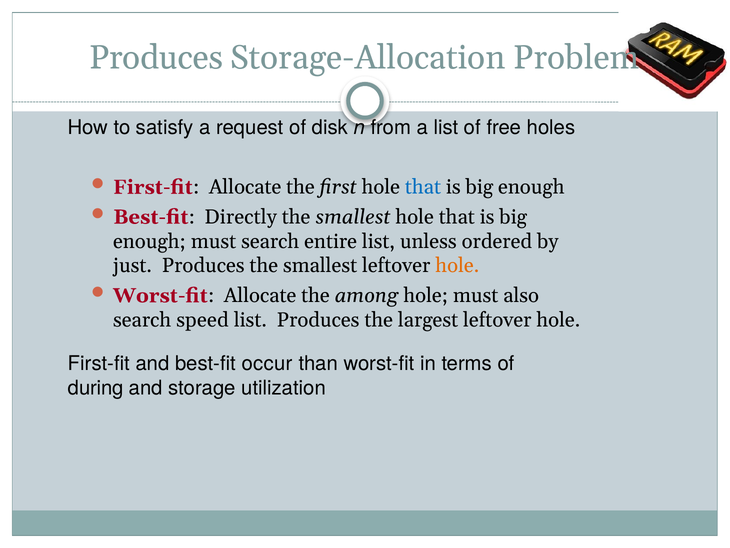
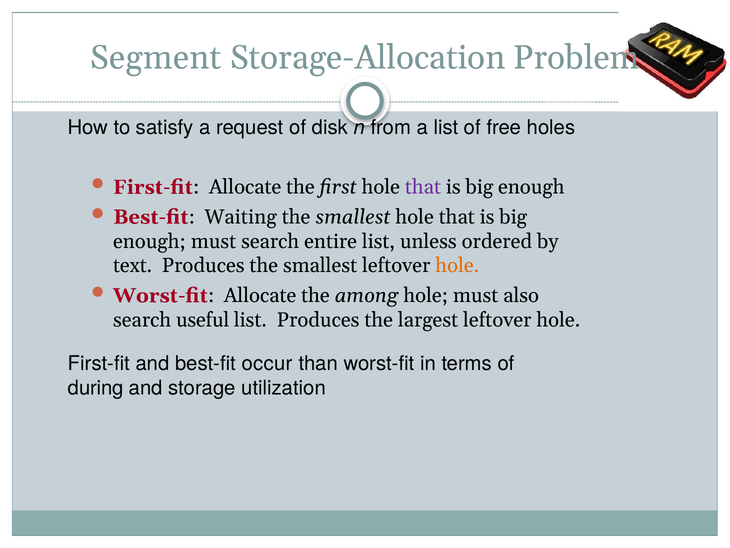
Produces: Produces -> Segment (156, 57)
that colour: blue -> purple (423, 187)
Directly: Directly -> Waiting (241, 217)
just: just -> text (133, 265)
speed: speed -> useful (203, 320)
